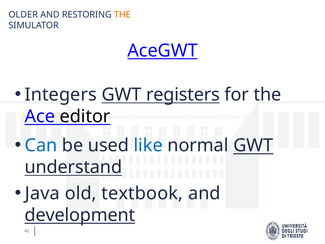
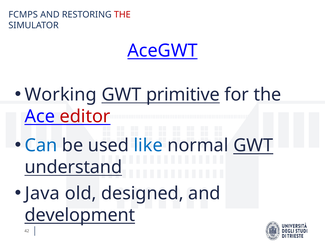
OLDER: OLDER -> FCMPS (23, 15)
THE colour: orange -> red (122, 15)
Integers: Integers -> Working (61, 95)
registers: registers -> primitive (183, 95)
editor colour: black -> red (85, 116)
textbook: textbook -> designed (142, 193)
